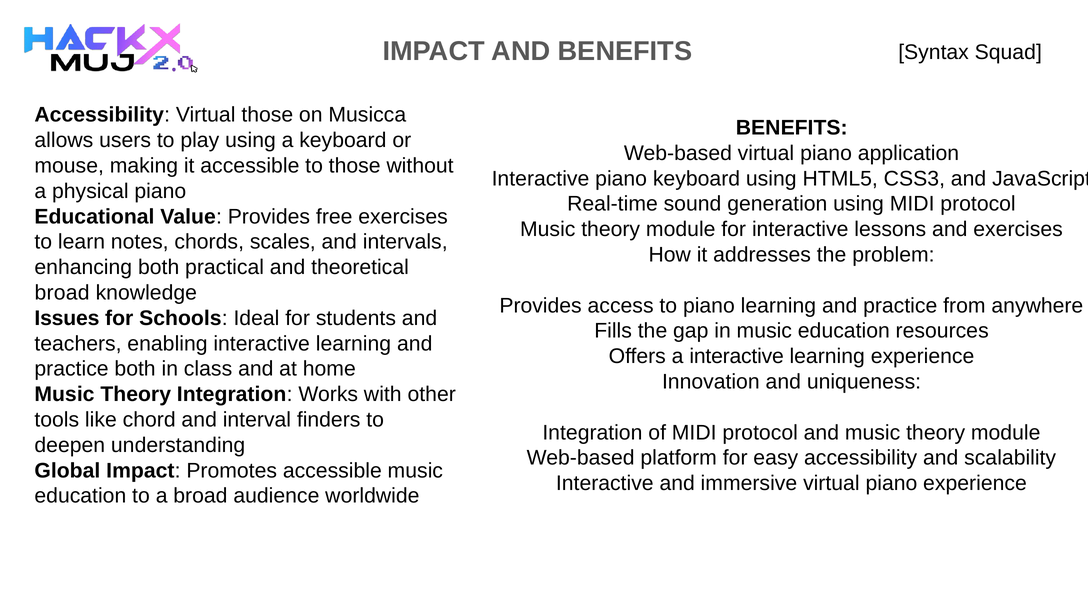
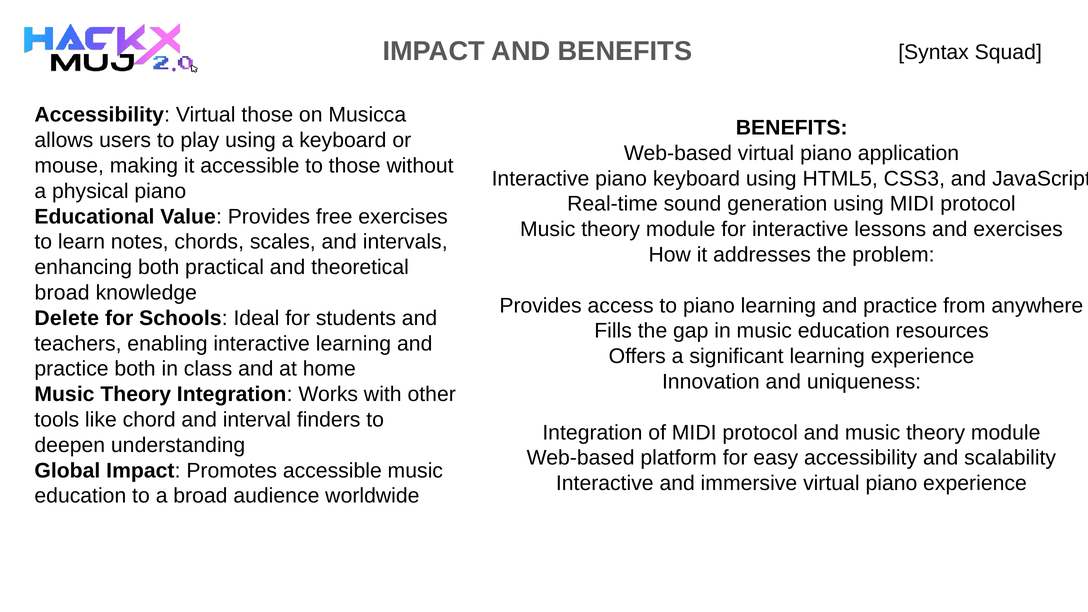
Issues: Issues -> Delete (67, 318)
a interactive: interactive -> significant (737, 356)
